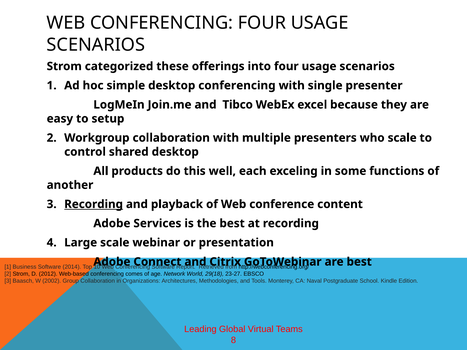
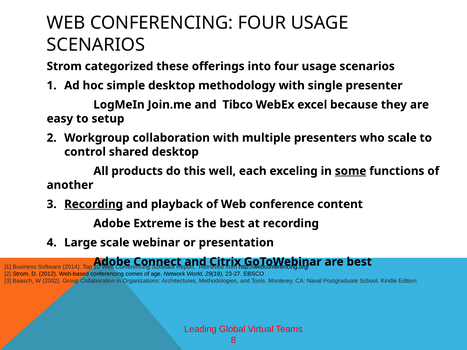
desktop conferencing: conferencing -> methodology (237, 86)
some underline: none -> present (351, 171)
Services: Services -> Extreme (157, 224)
